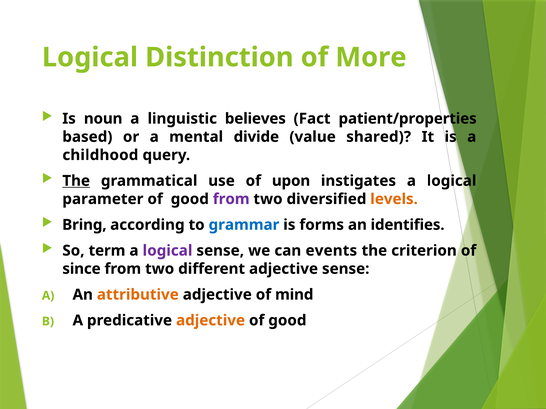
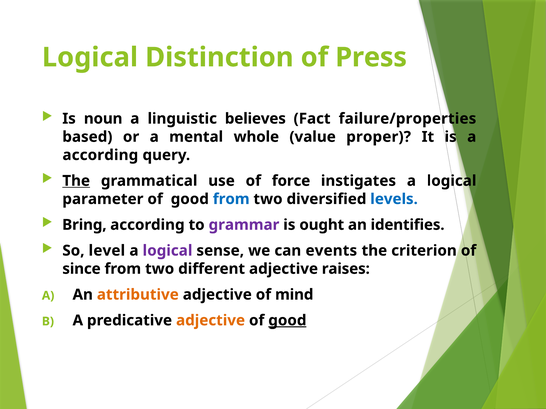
More: More -> Press (371, 57)
patient/properties: patient/properties -> failure/properties (407, 119)
divide: divide -> whole (256, 137)
shared: shared -> proper (379, 137)
childhood: childhood -> according (100, 155)
upon: upon -> force (291, 181)
from colour: purple -> blue (231, 199)
levels colour: orange -> blue (394, 199)
grammar colour: blue -> purple (244, 225)
forms: forms -> ought (322, 225)
term: term -> level (107, 251)
adjective sense: sense -> raises (346, 269)
good underline: none -> present (287, 321)
